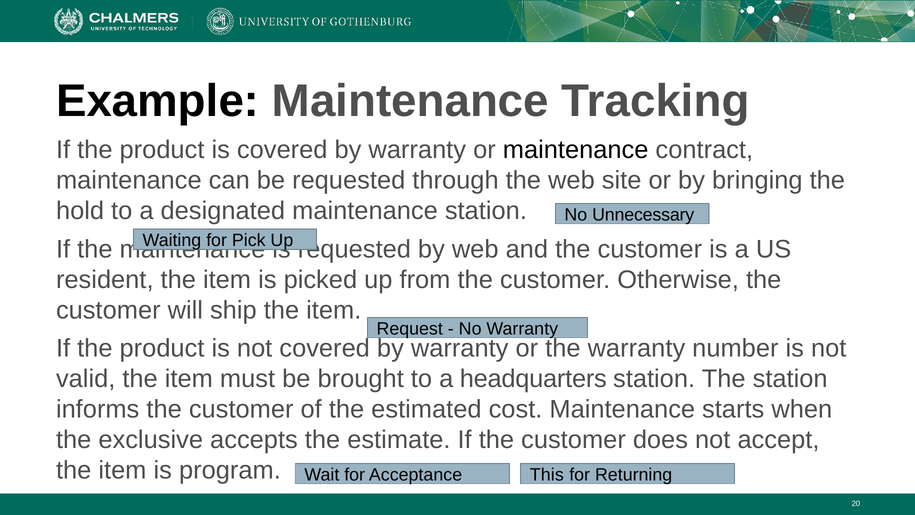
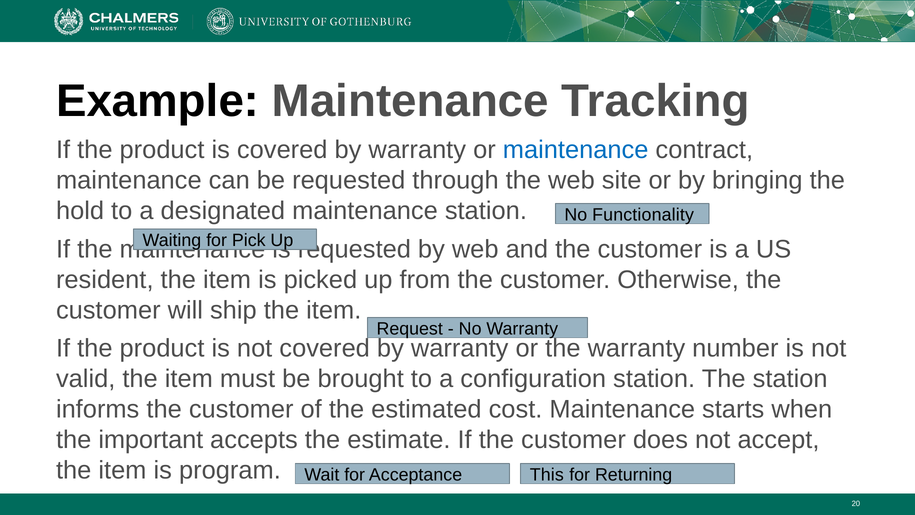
maintenance colour: black -> blue (576, 150)
Unnecessary: Unnecessary -> Functionality (643, 215)
headquarters: headquarters -> configuration (533, 379)
exclusive: exclusive -> important (151, 440)
